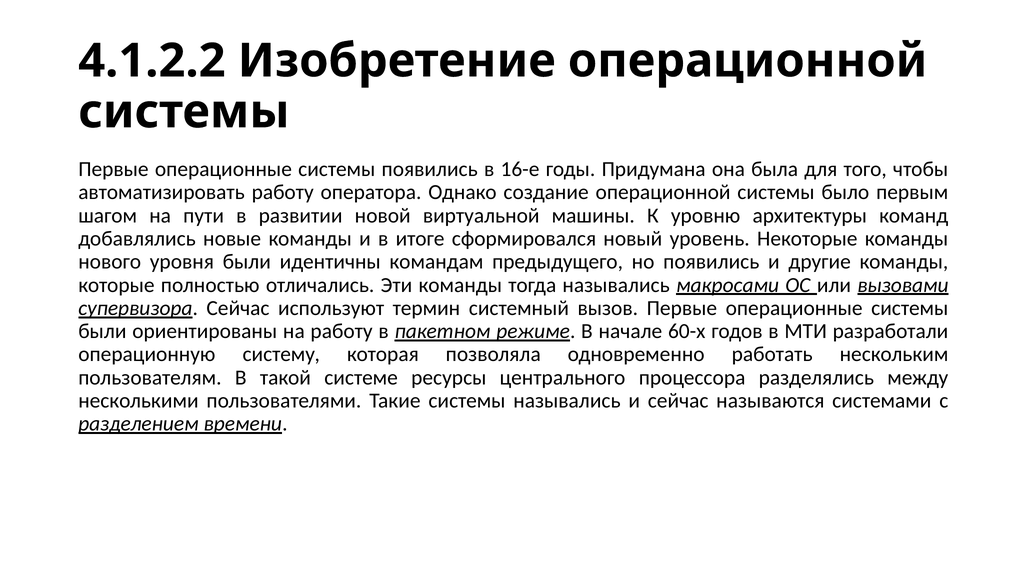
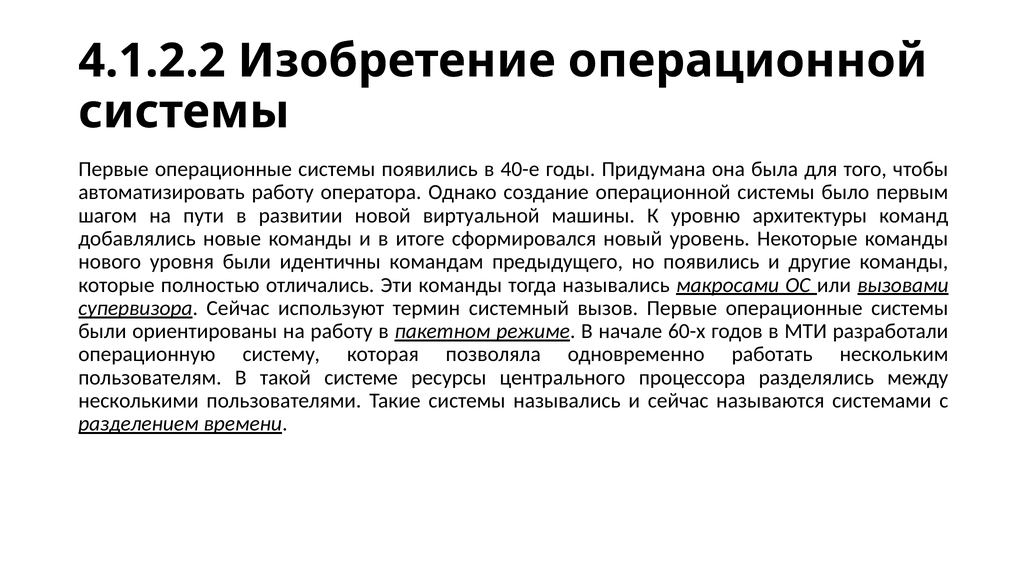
16-е: 16-е -> 40-е (520, 169)
